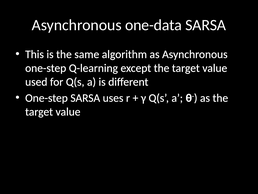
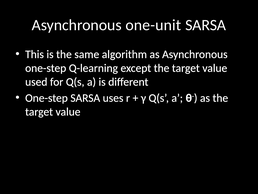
one-data: one-data -> one-unit (153, 25)
